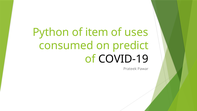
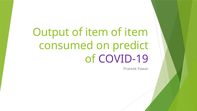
Python: Python -> Output (51, 32)
uses: uses -> item (136, 32)
COVID-19 colour: black -> purple (123, 59)
